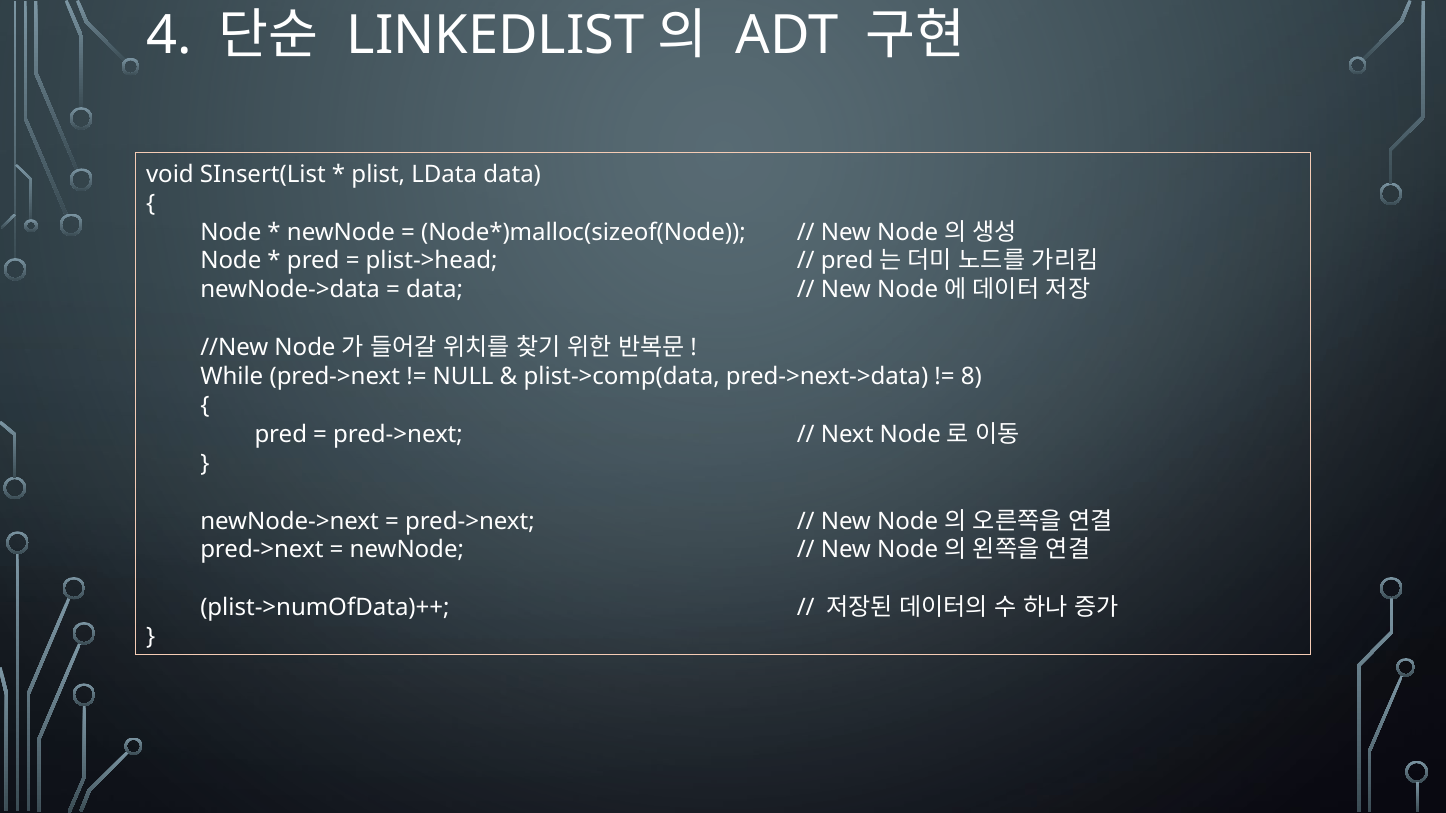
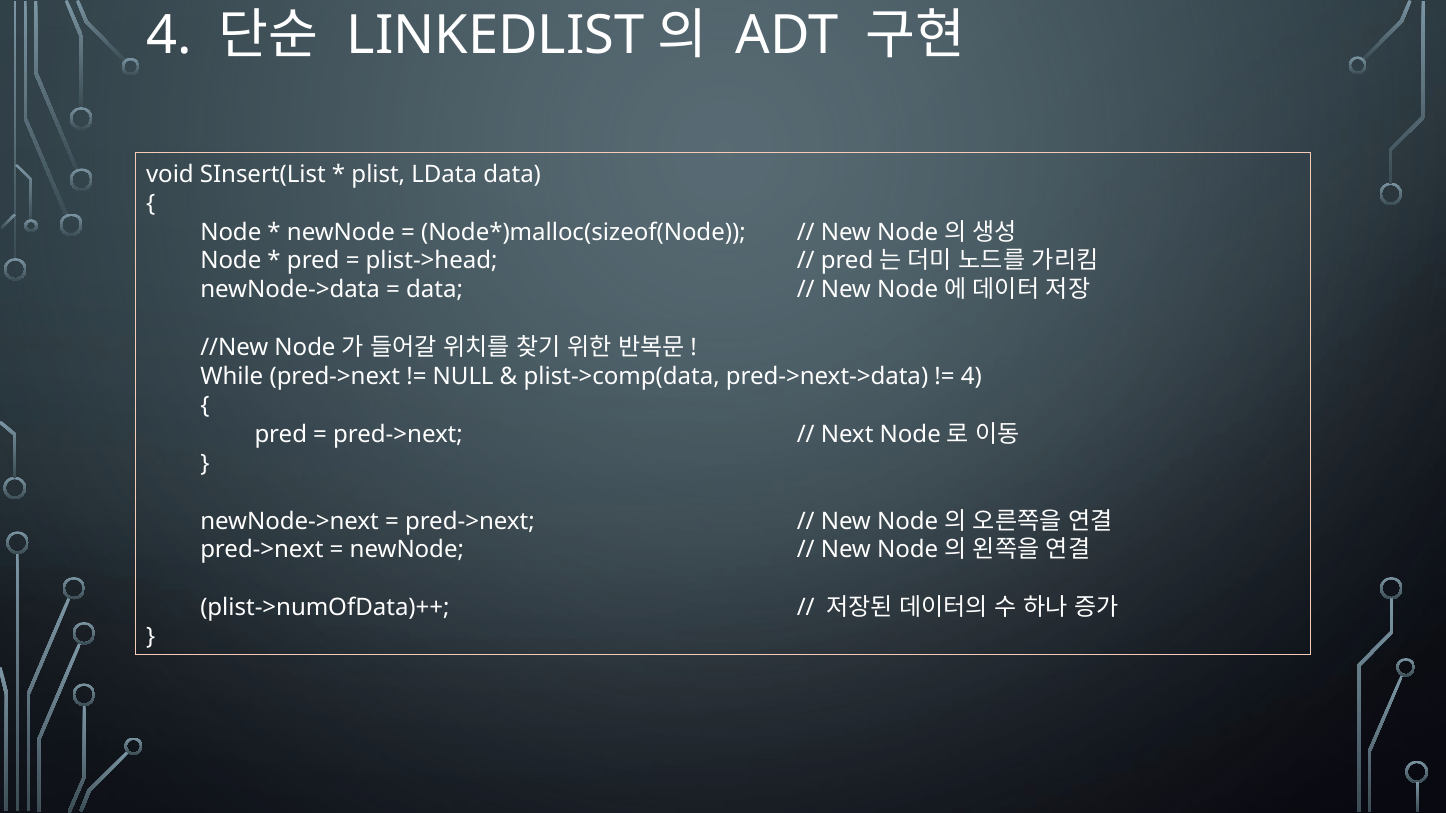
8: 8 -> 4 (971, 377)
